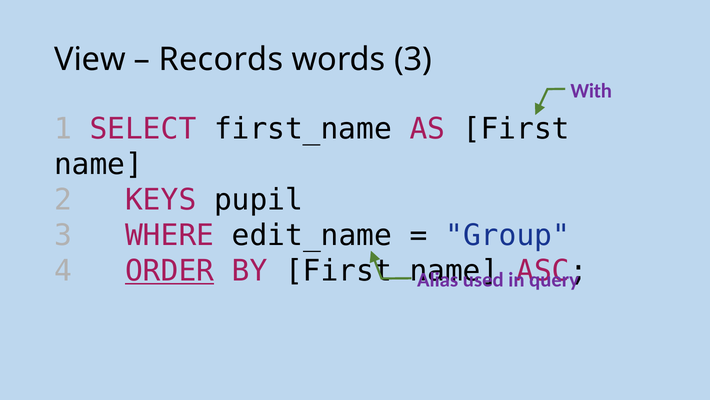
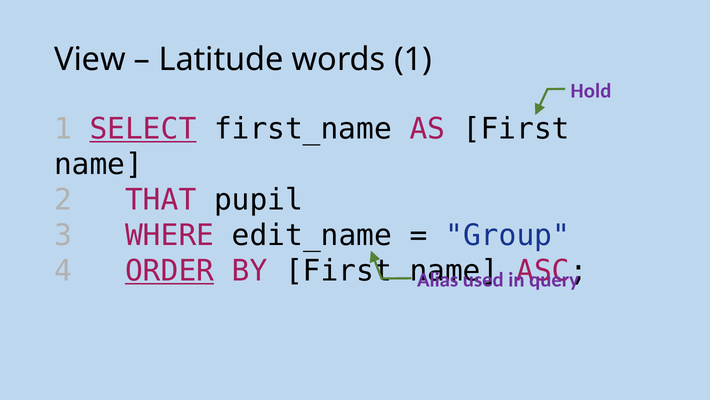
Records: Records -> Latitude (221, 60)
words 3: 3 -> 1 (413, 60)
With: With -> Hold (591, 91)
SELECT underline: none -> present (143, 129)
KEYS: KEYS -> THAT (161, 200)
